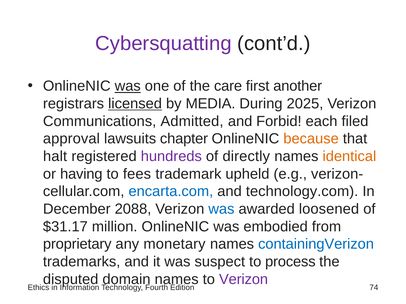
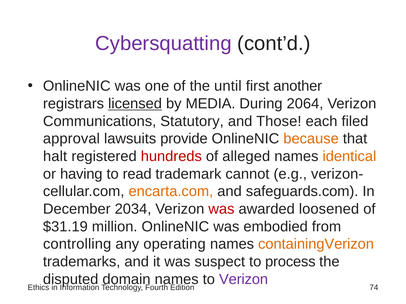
was underline: present -> none (128, 86)
care: care -> until (228, 86)
2025: 2025 -> 2064 (305, 104)
Admitted: Admitted -> Statutory (192, 121)
Forbid: Forbid -> Those (279, 121)
chapter: chapter -> provide (184, 139)
hundreds colour: purple -> red (171, 157)
directly: directly -> alleged (246, 157)
fees: fees -> read (137, 174)
upheld: upheld -> cannot (247, 174)
encarta.com colour: blue -> orange (171, 192)
technology.com: technology.com -> safeguards.com (302, 192)
2088: 2088 -> 2034 (133, 209)
was colour: blue -> red (221, 209)
$31.17: $31.17 -> $31.19 (65, 227)
proprietary: proprietary -> controlling (77, 245)
monetary: monetary -> operating (175, 245)
containingVerizon colour: blue -> orange (316, 245)
